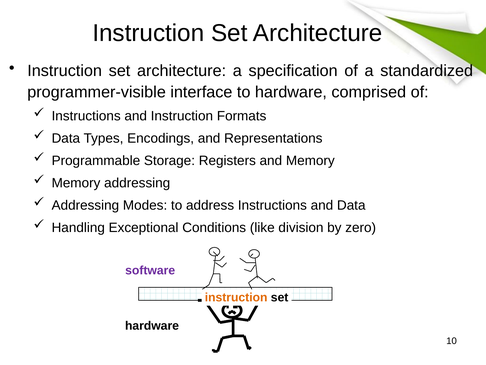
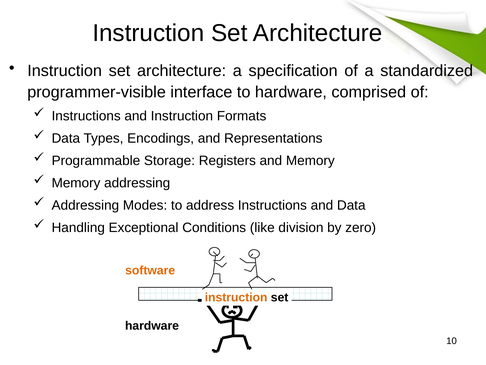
software colour: purple -> orange (150, 270)
